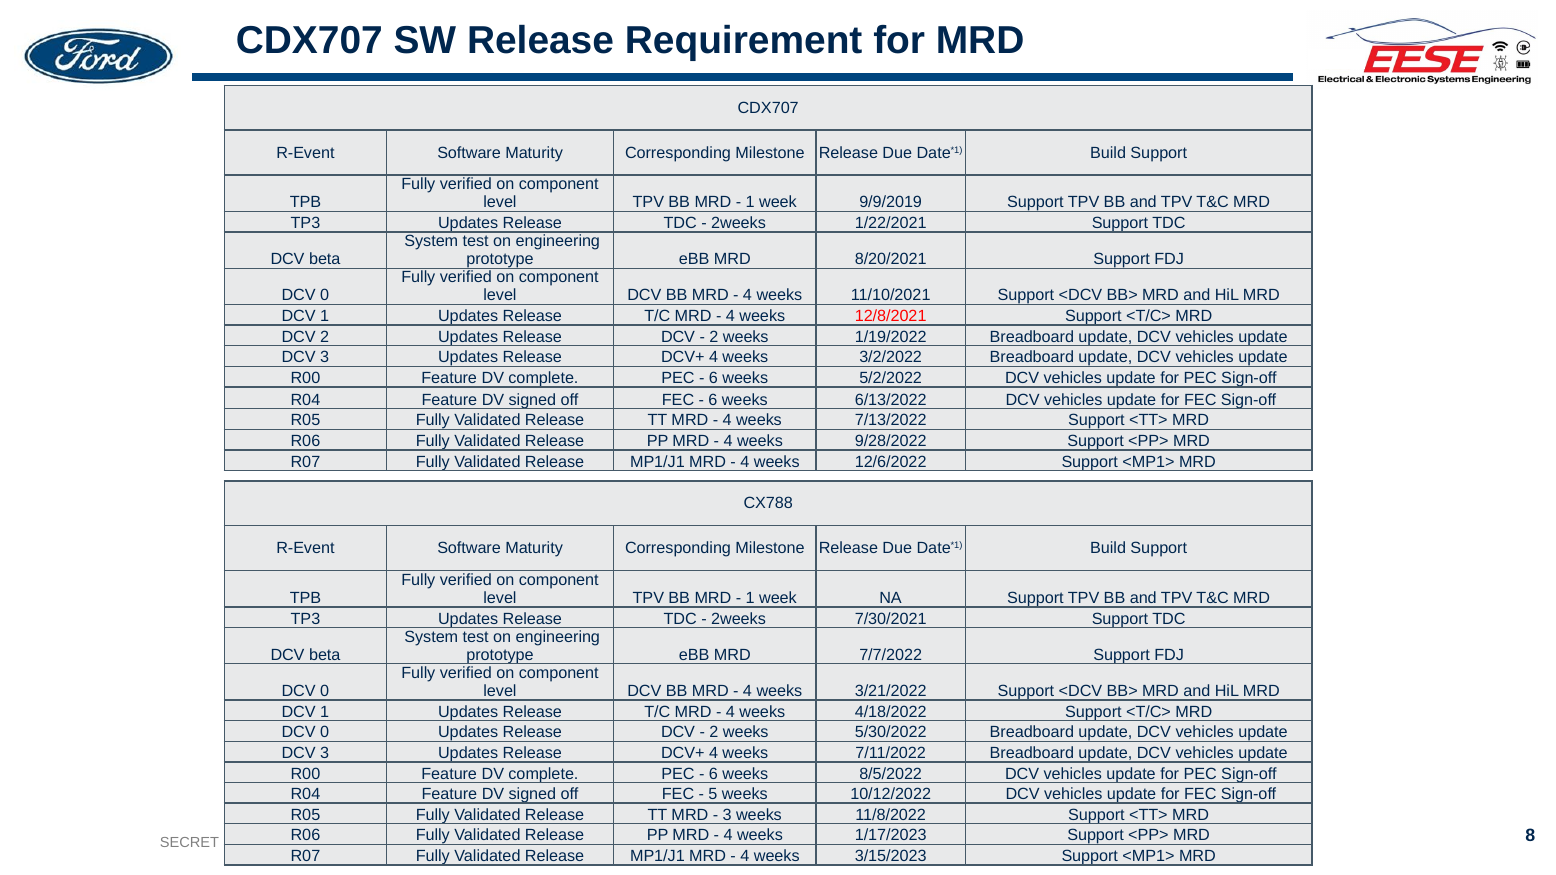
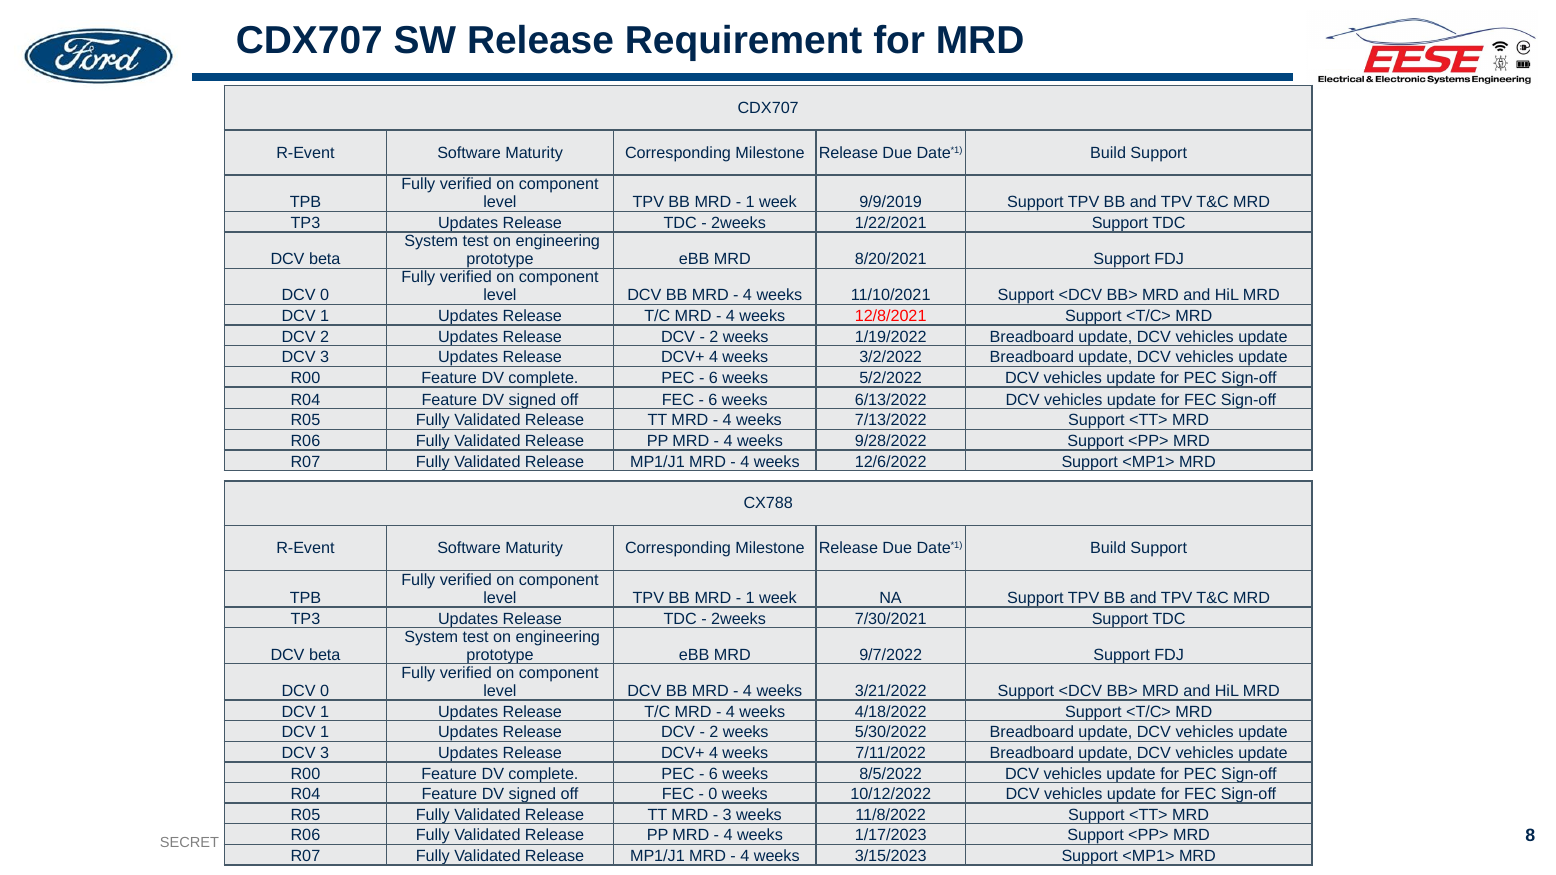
7/7/2022: 7/7/2022 -> 9/7/2022 (891, 655)
0: 0 -> 1 (325, 733)
5: 5 -> 0 (713, 795)
